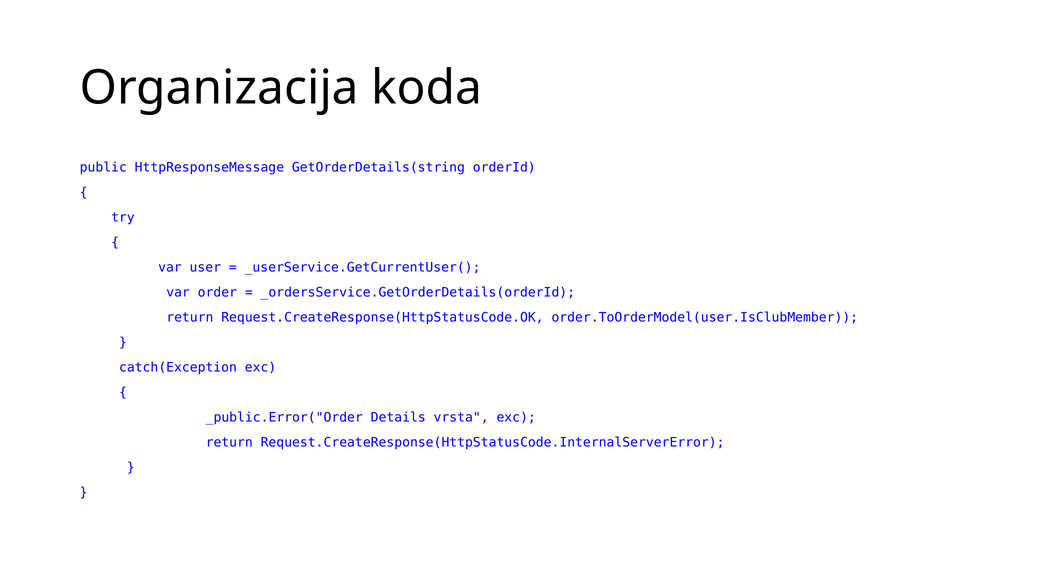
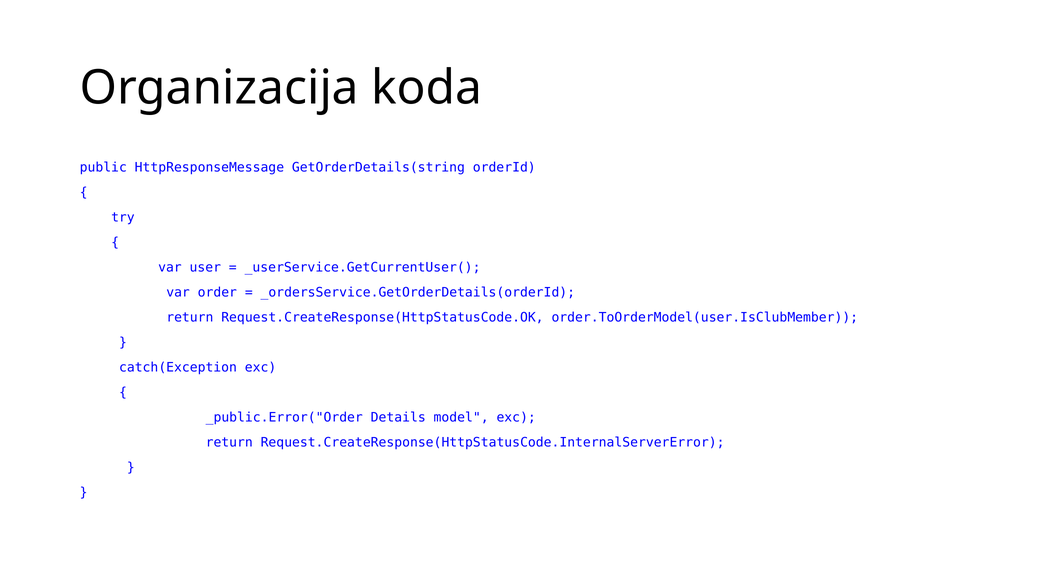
vrsta: vrsta -> model (461, 418)
